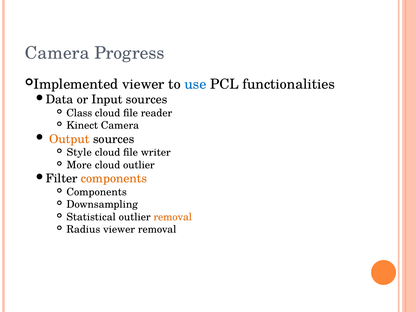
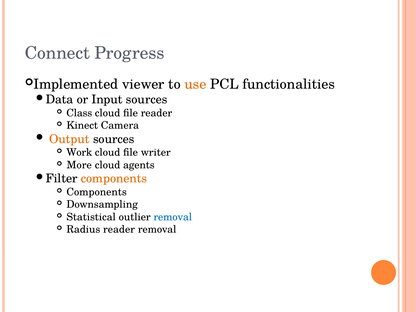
Camera: Camera -> Connect (57, 53)
use colour: blue -> orange (195, 84)
Style: Style -> Work (79, 153)
cloud outlier: outlier -> agents (139, 165)
removal colour: orange -> blue (173, 217)
Radius viewer: viewer -> reader (119, 229)
